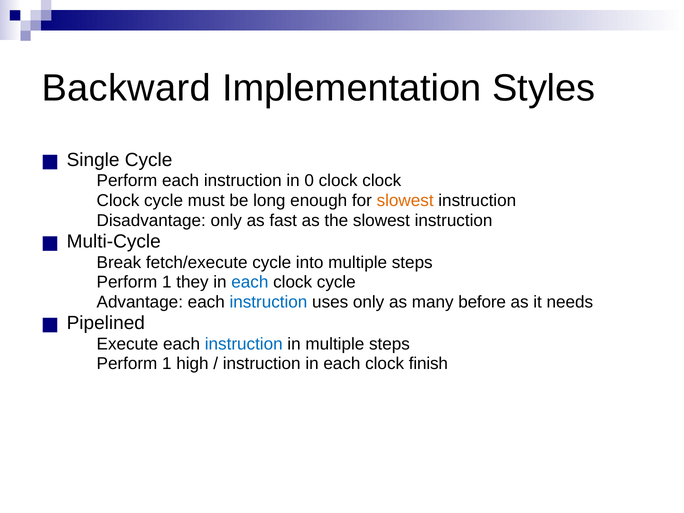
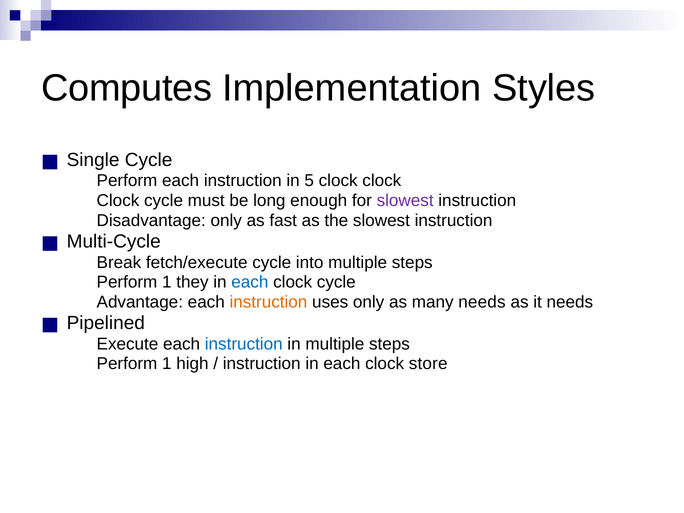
Backward: Backward -> Computes (127, 88)
0: 0 -> 5 (309, 181)
slowest colour: orange -> purple (405, 201)
instruction colour: blue -> orange (268, 302)
many before: before -> needs (482, 302)
finish: finish -> store (428, 364)
